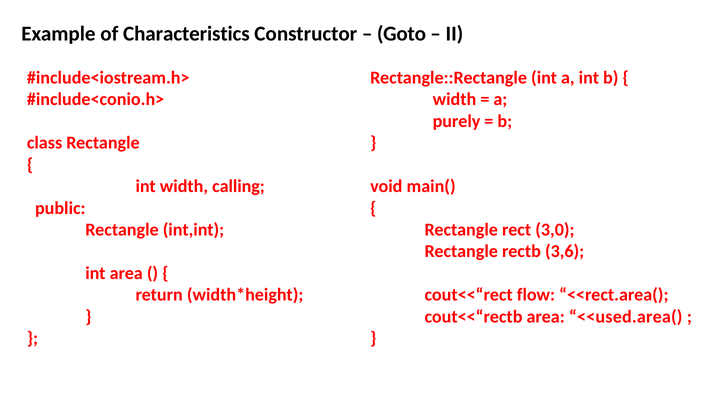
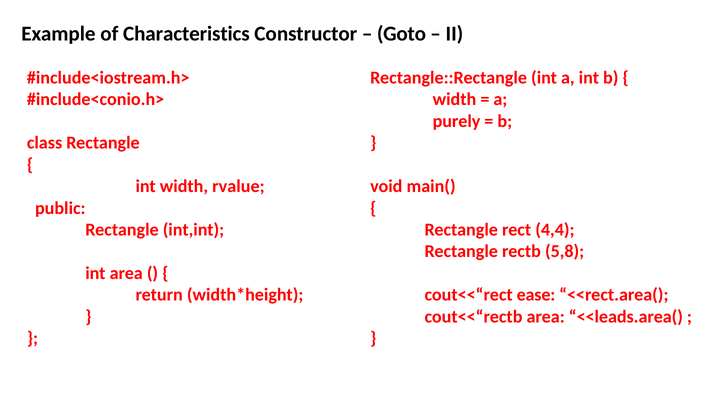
calling: calling -> rvalue (238, 186)
3,0: 3,0 -> 4,4 (555, 230)
3,6: 3,6 -> 5,8 (565, 252)
flow: flow -> ease (536, 295)
<<used.area(: <<used.area( -> <<leads.area( (626, 317)
